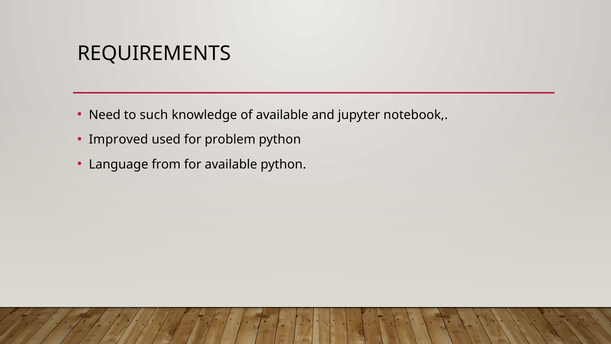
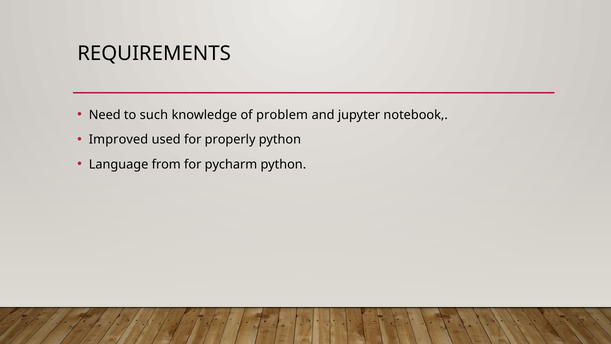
of available: available -> problem (282, 115)
problem: problem -> properly (230, 140)
for available: available -> pycharm (231, 164)
